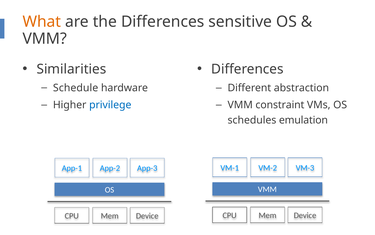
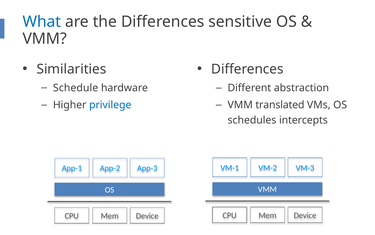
What colour: orange -> blue (42, 22)
constraint: constraint -> translated (280, 105)
emulation: emulation -> intercepts (303, 120)
